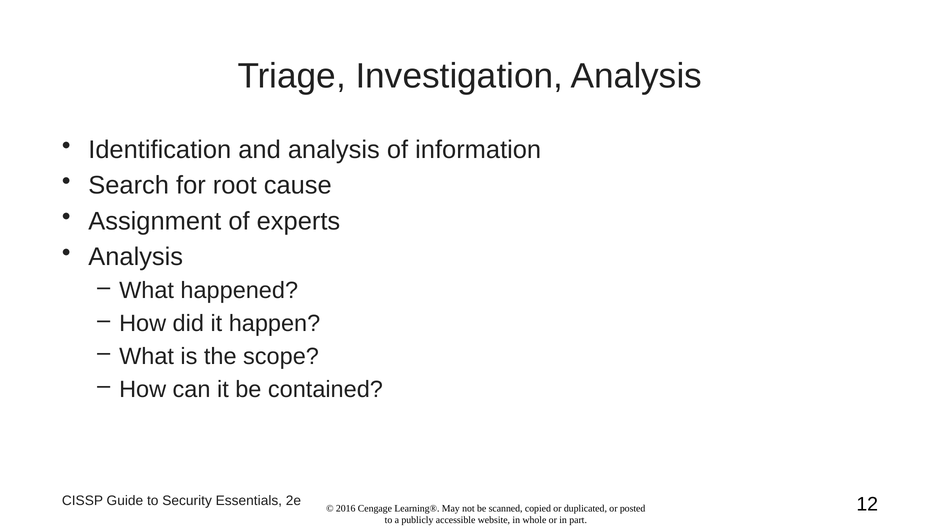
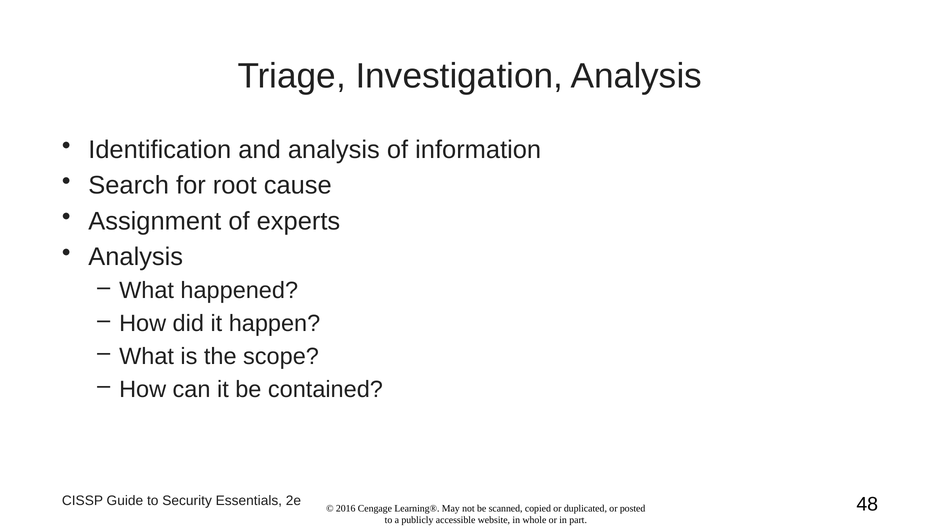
12: 12 -> 48 (867, 504)
